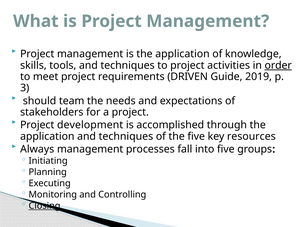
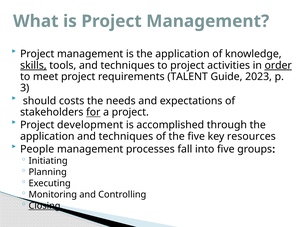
skills underline: none -> present (33, 65)
DRIVEN: DRIVEN -> TALENT (188, 76)
2019: 2019 -> 2023 (259, 76)
team: team -> costs (72, 101)
for underline: none -> present (93, 112)
Always: Always -> People (37, 149)
